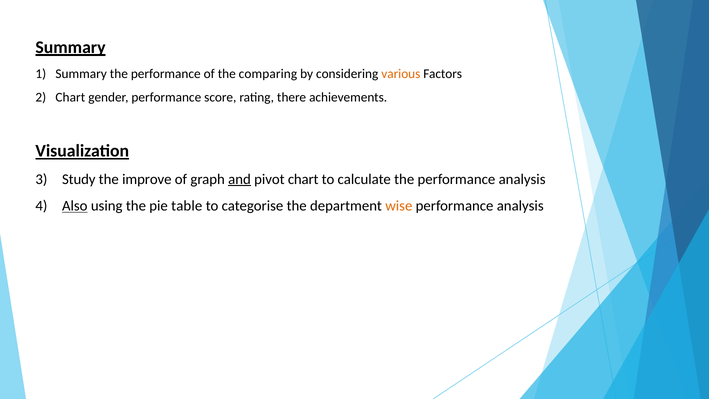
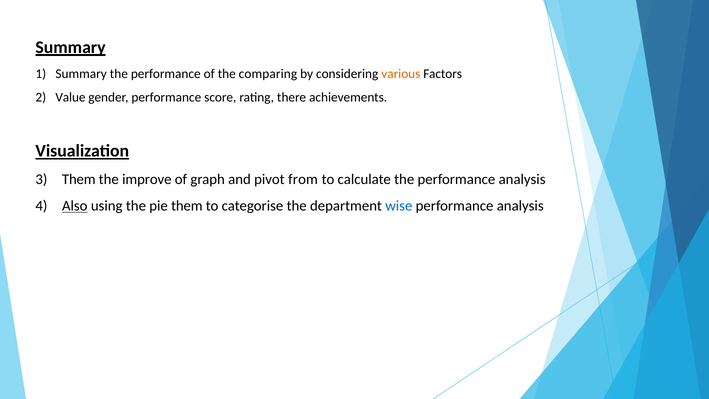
Chart: Chart -> Value (70, 98)
Study: Study -> Them (79, 179)
and underline: present -> none (240, 179)
pivot chart: chart -> from (303, 179)
pie table: table -> them (187, 206)
wise colour: orange -> blue (399, 206)
